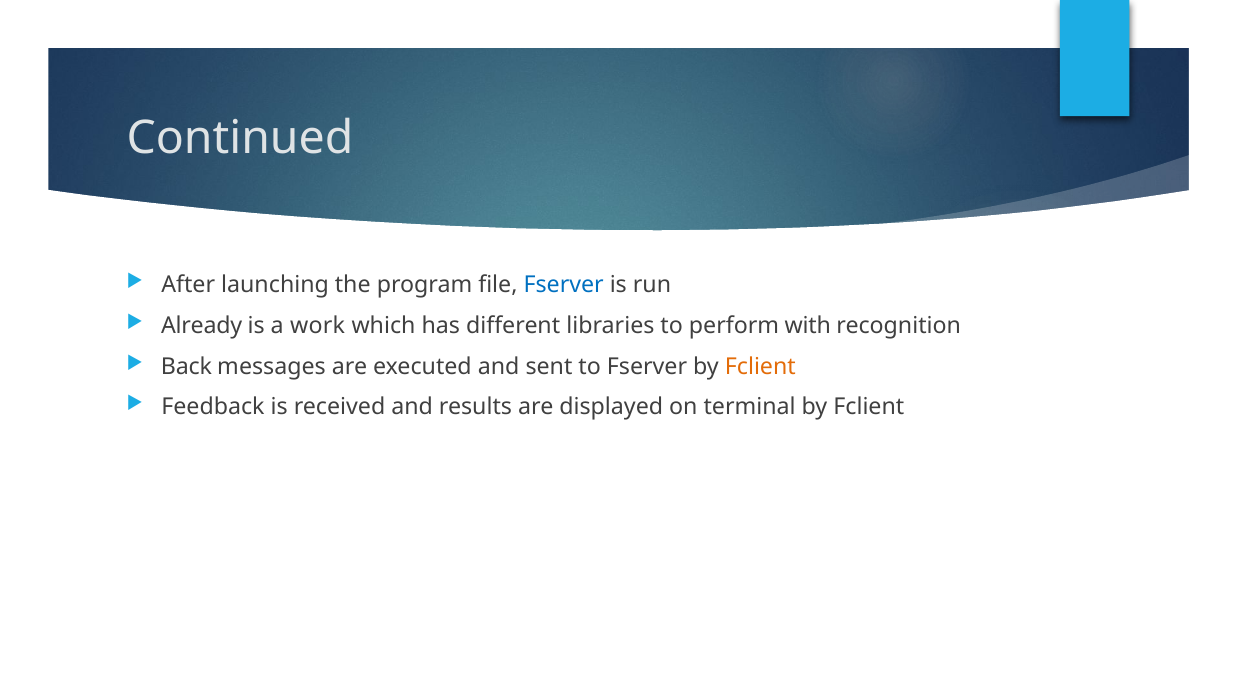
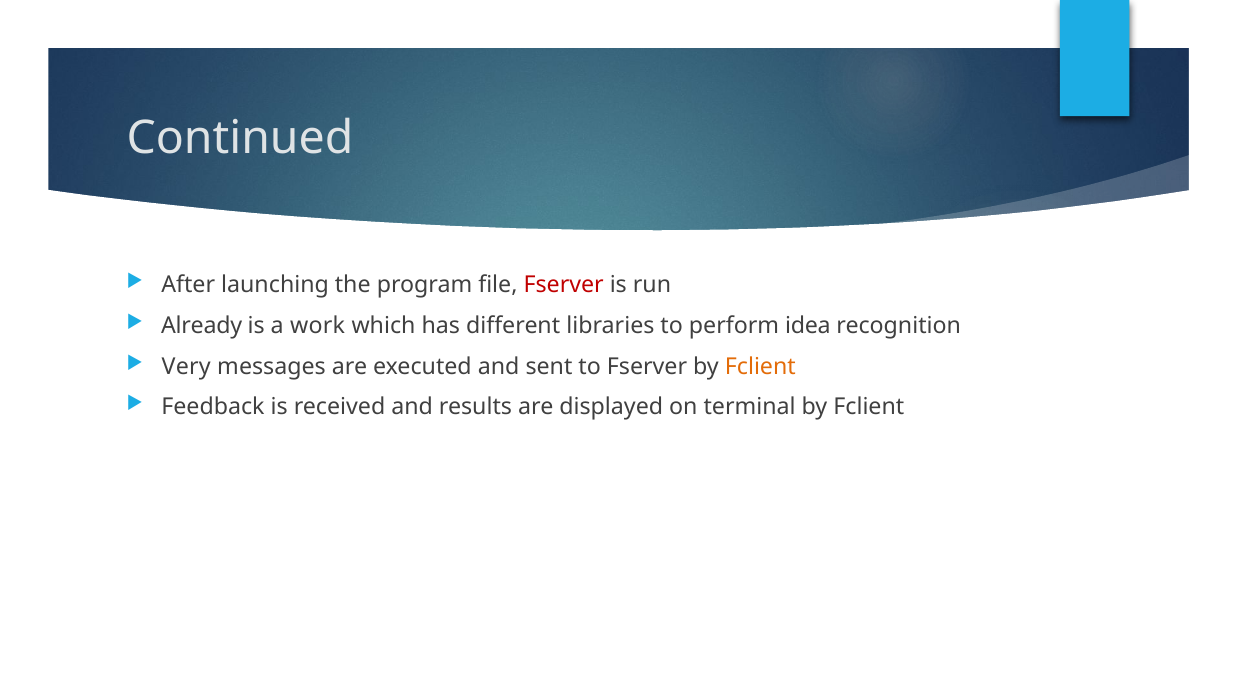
Fserver colour: blue -> red (564, 285)
with: with -> idea (808, 325)
Back: Back -> Very (186, 366)
